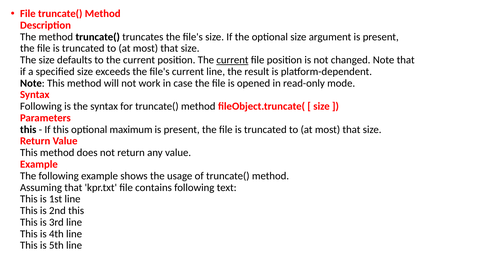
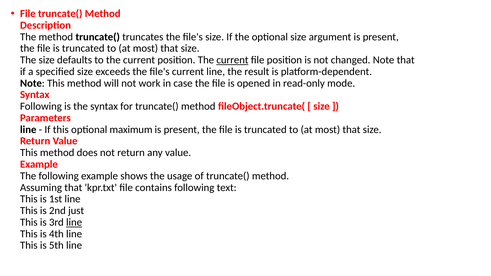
this: this -> line (28, 130)
2nd this: this -> just (76, 211)
line underline: none -> present (74, 222)
